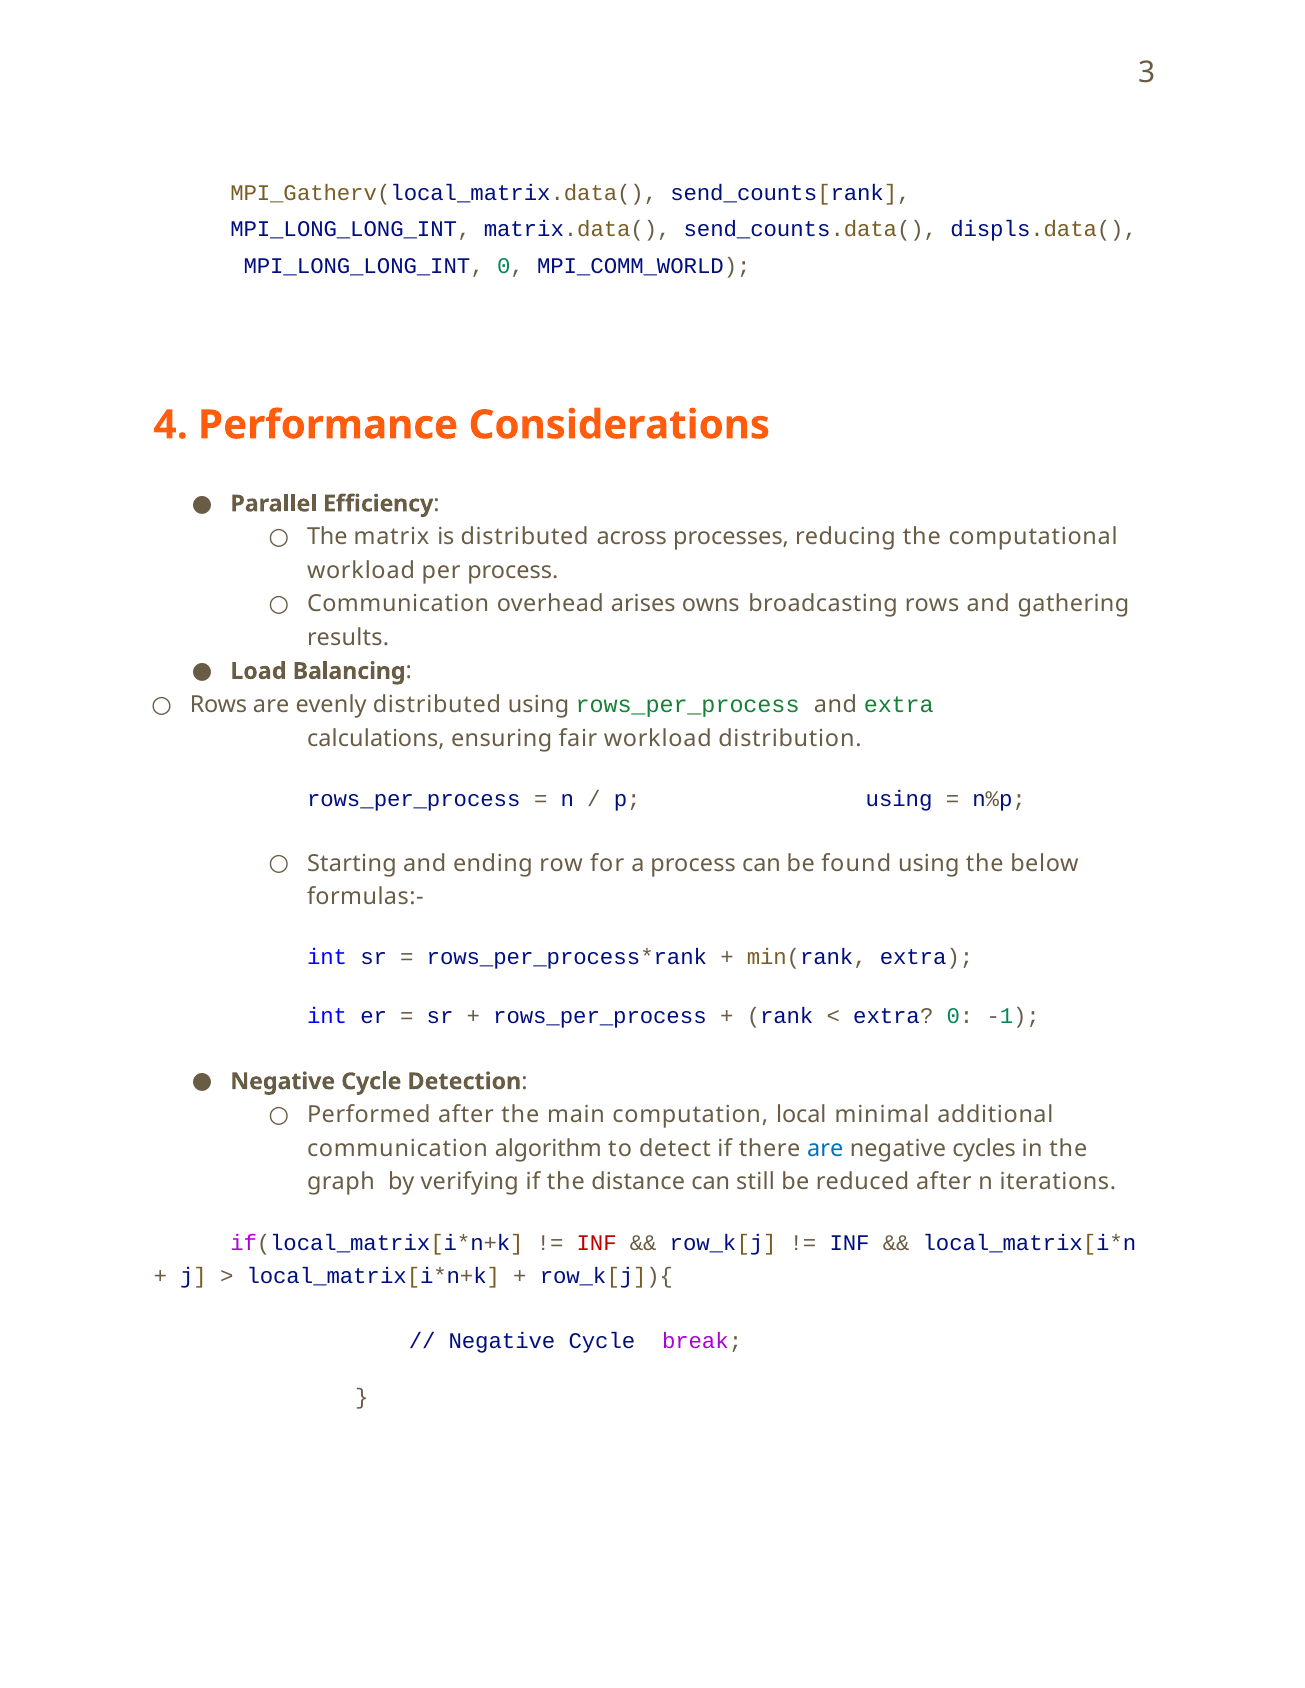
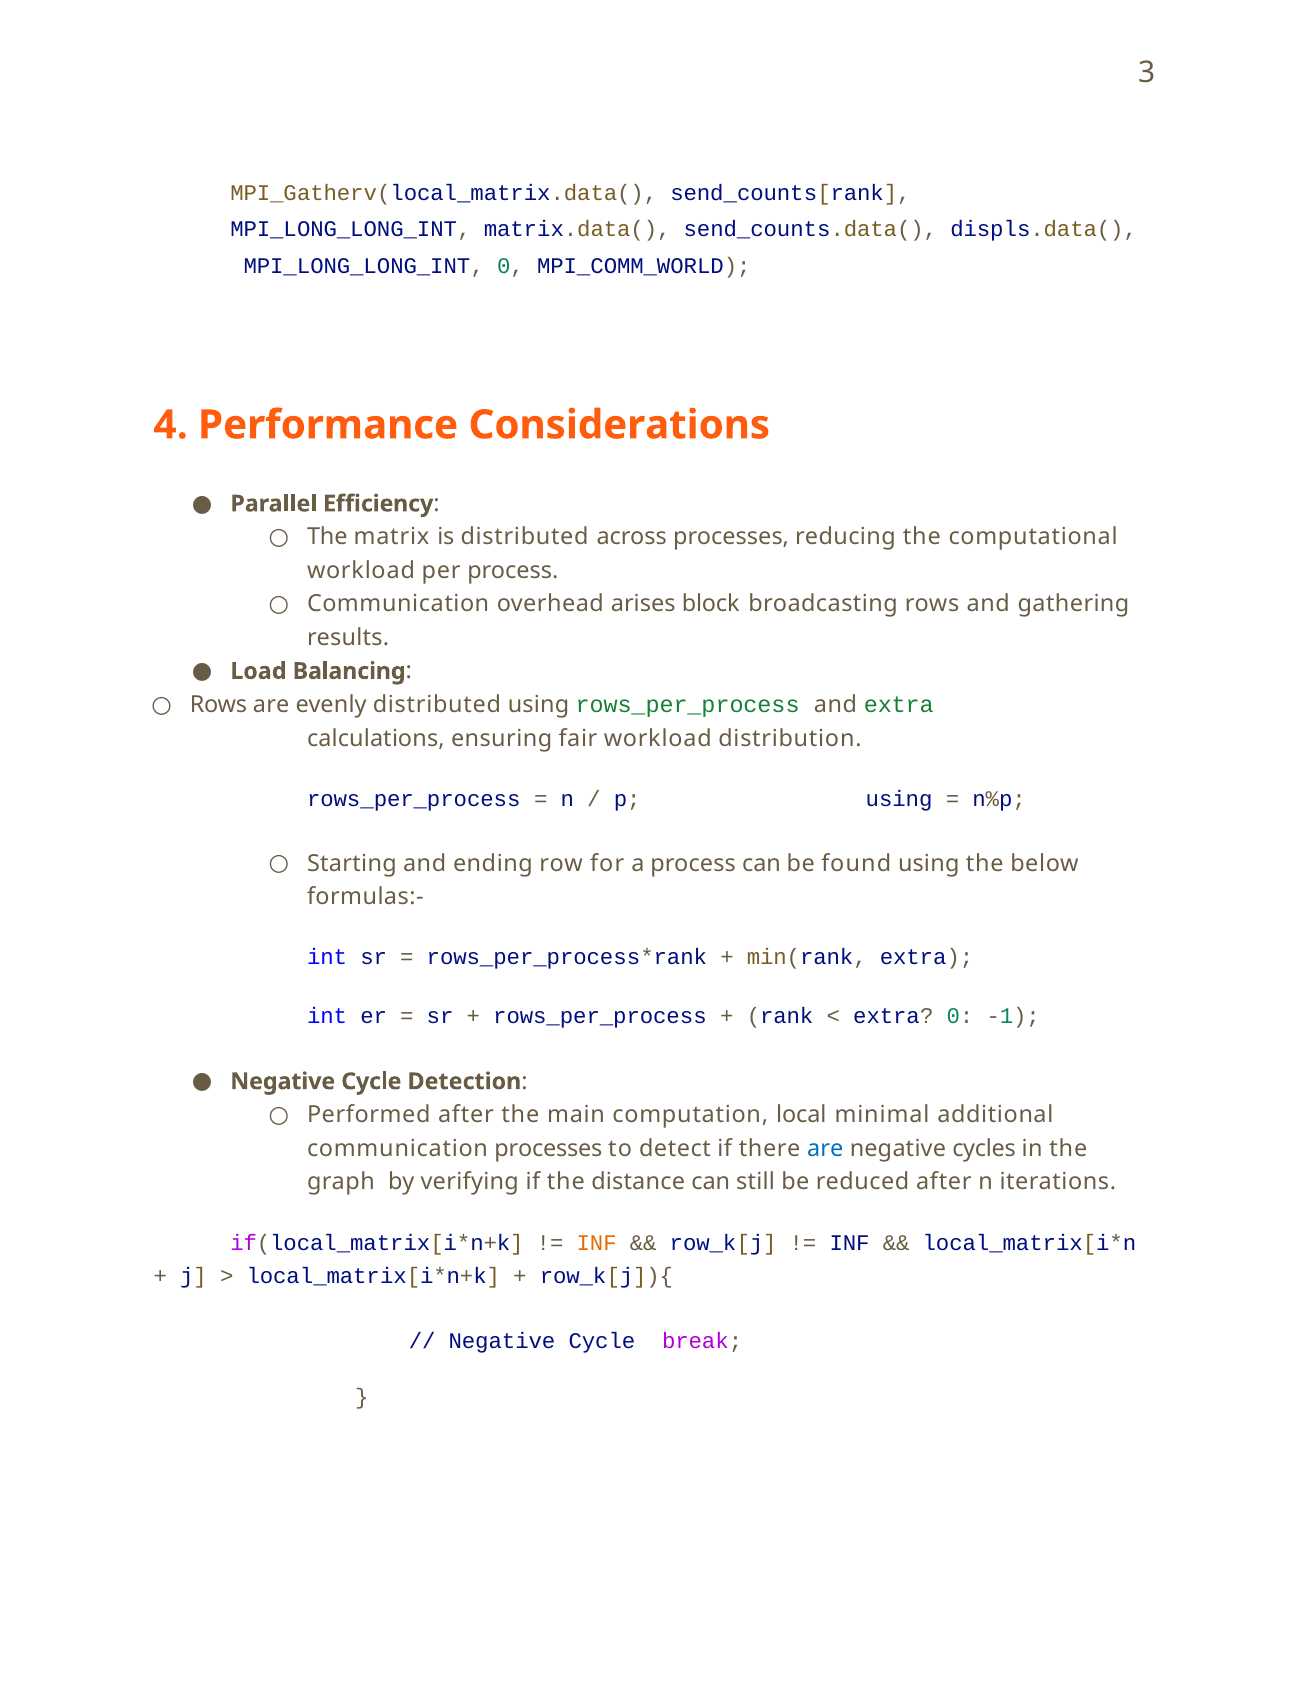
owns: owns -> block (711, 604)
communication algorithm: algorithm -> processes (548, 1149)
INF colour: red -> orange (597, 1244)
